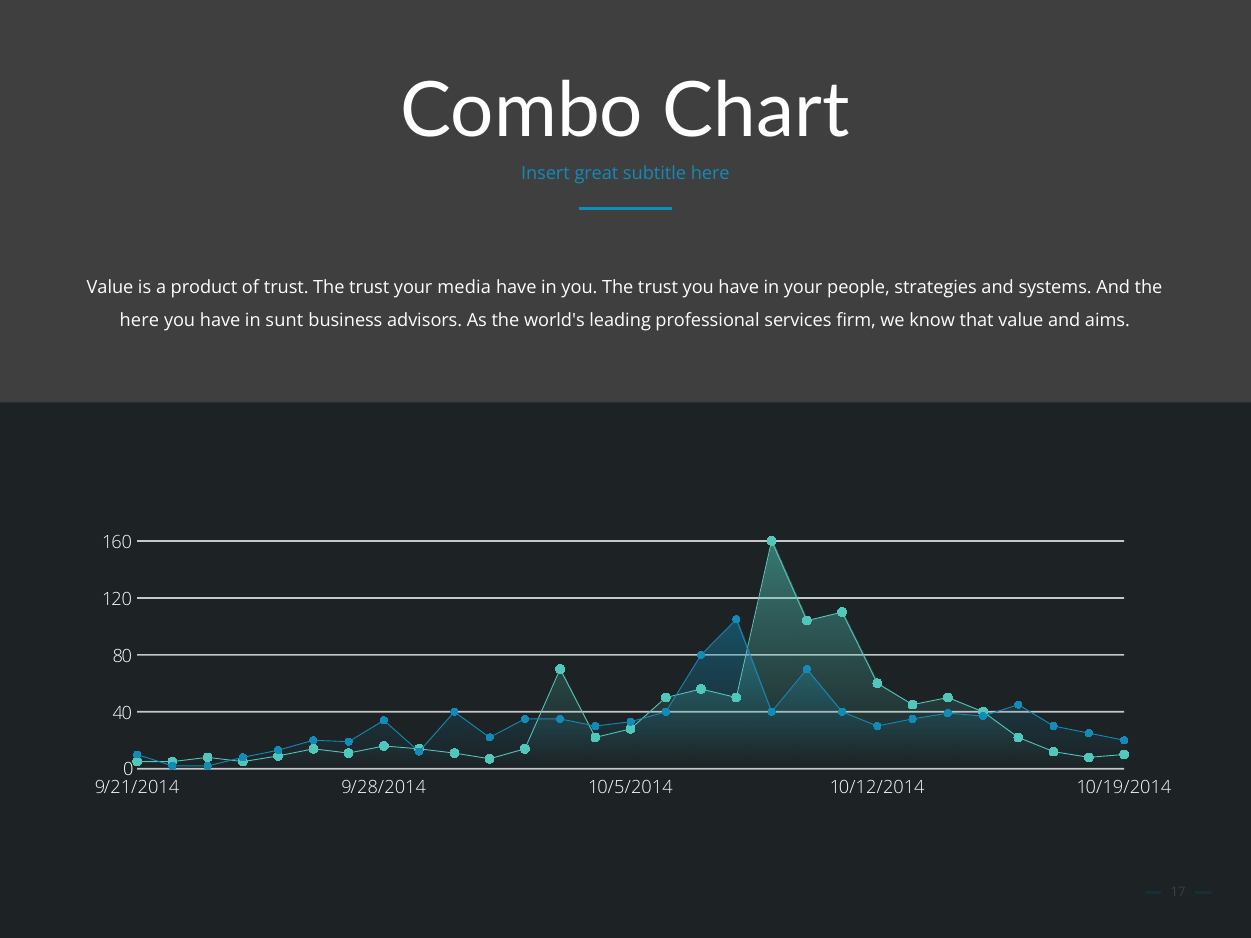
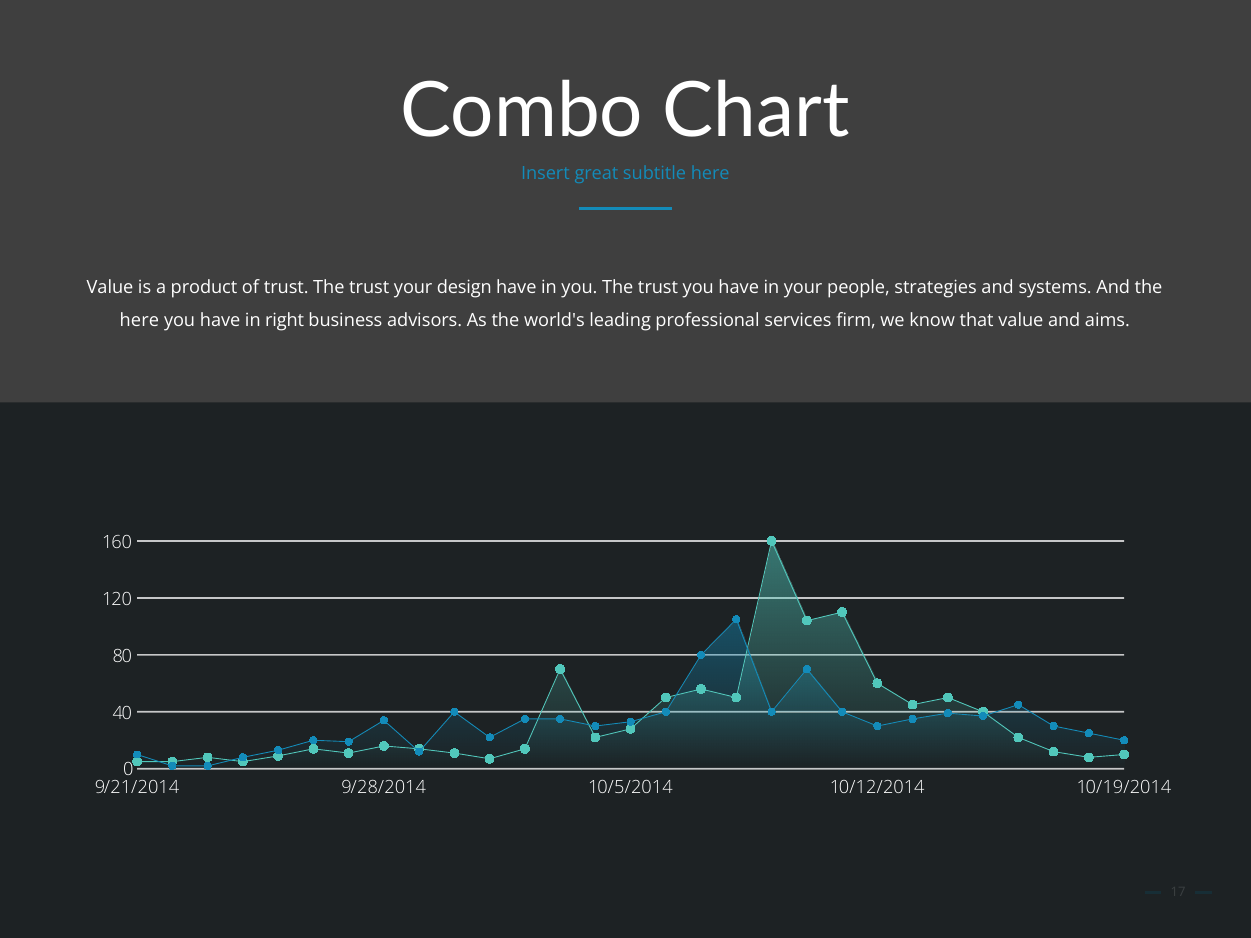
media: media -> design (464, 287)
sunt: sunt -> right (285, 320)
